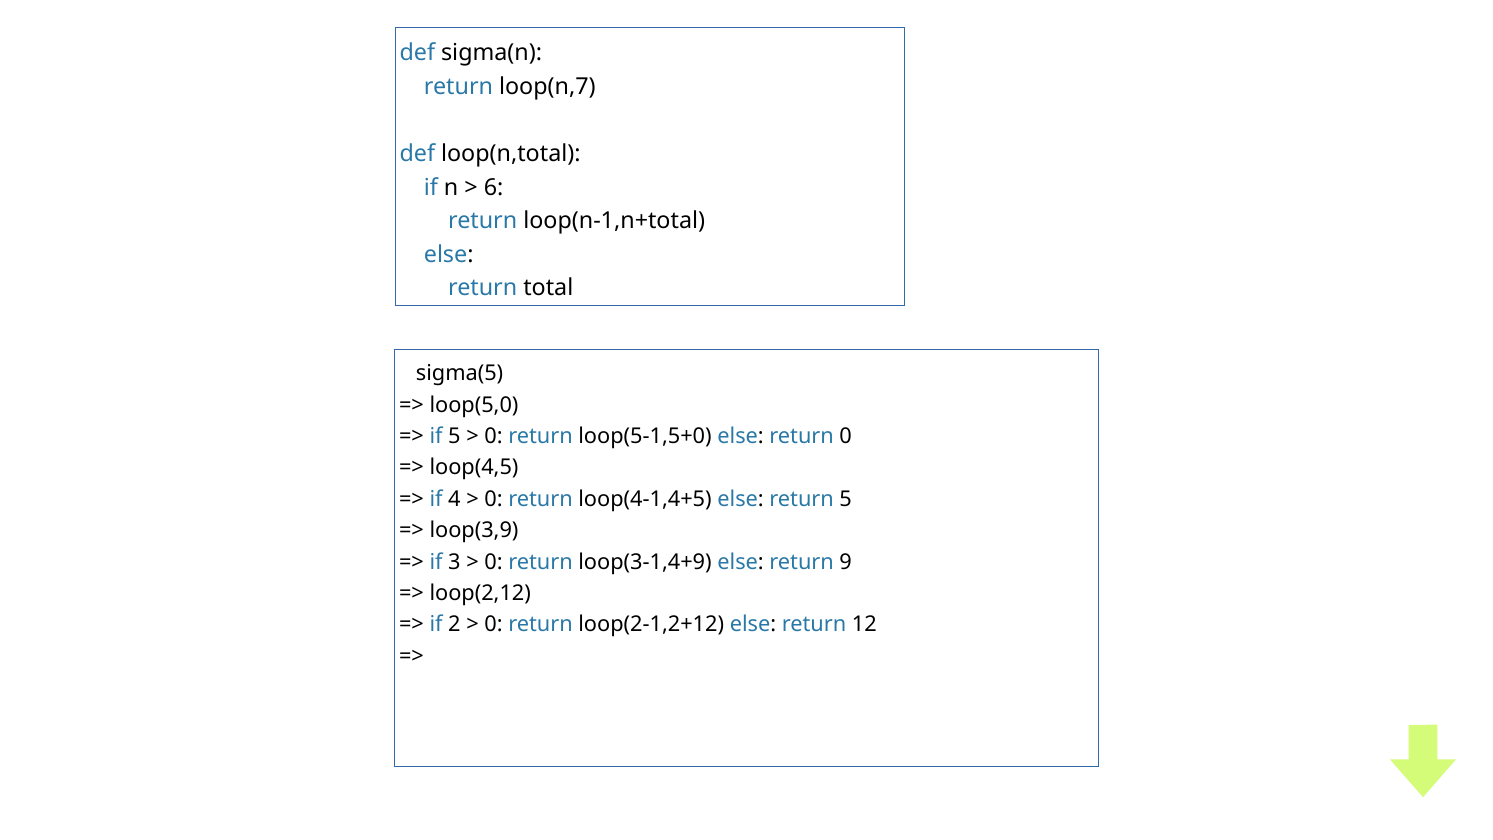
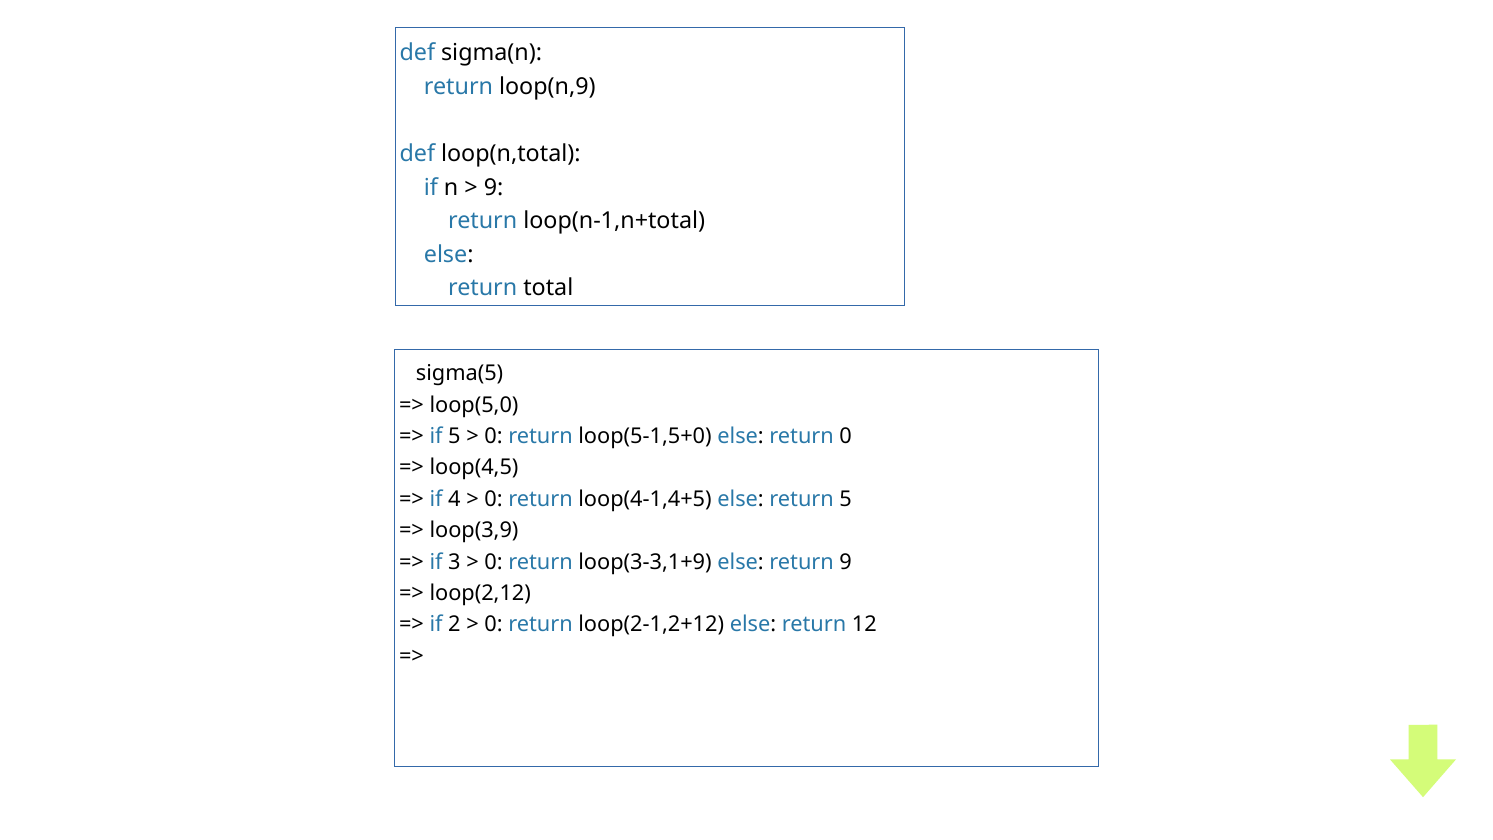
loop(n,7: loop(n,7 -> loop(n,9 (547, 87)
6: 6 -> 9 (494, 187)
loop(3-1,4+9: loop(3-1,4+9 -> loop(3-3,1+9 (645, 562)
